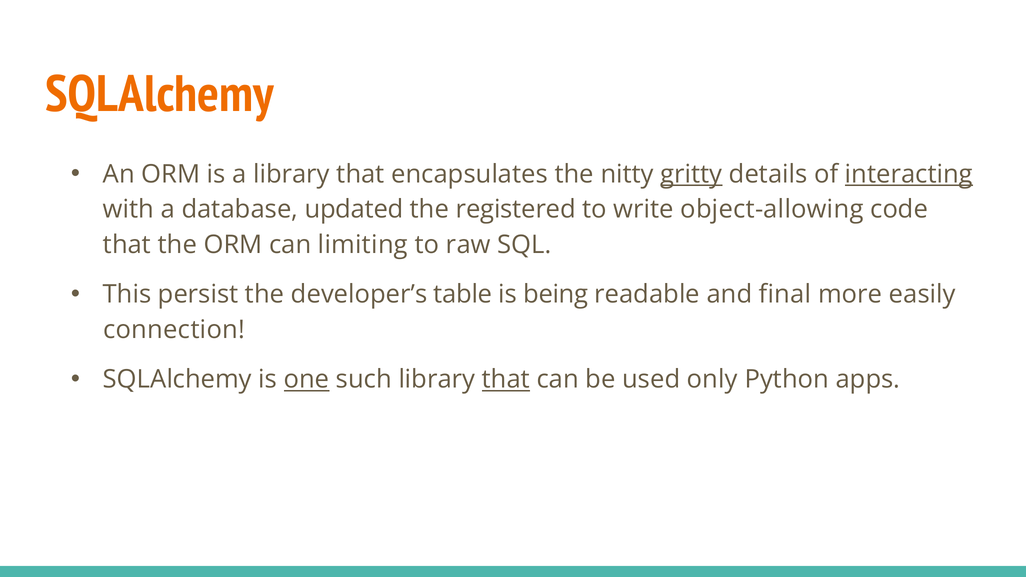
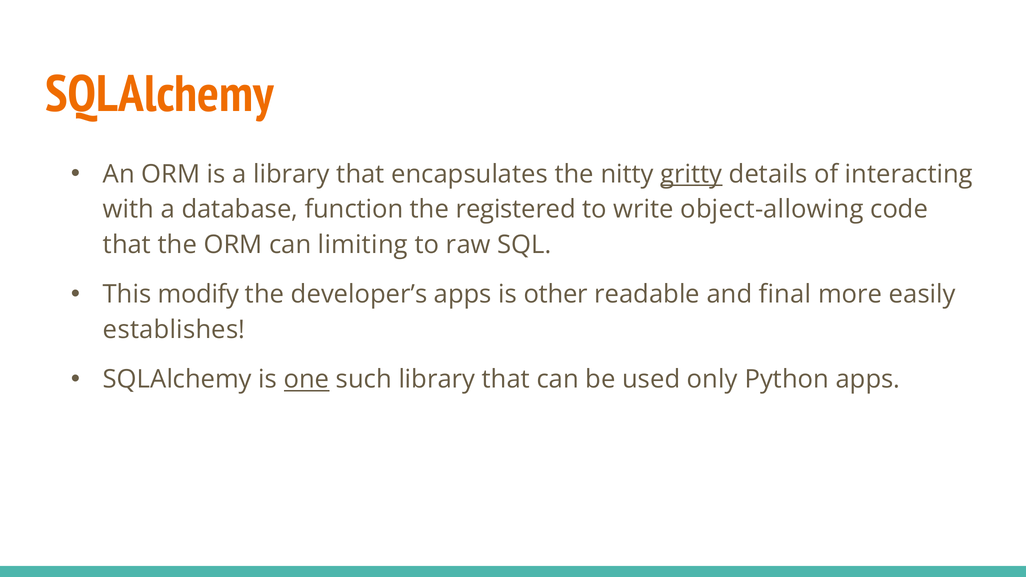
interacting underline: present -> none (909, 174)
updated: updated -> function (354, 210)
persist: persist -> modify (198, 295)
developer’s table: table -> apps (463, 295)
being: being -> other (556, 295)
connection: connection -> establishes (174, 330)
that underline: present -> none (506, 380)
